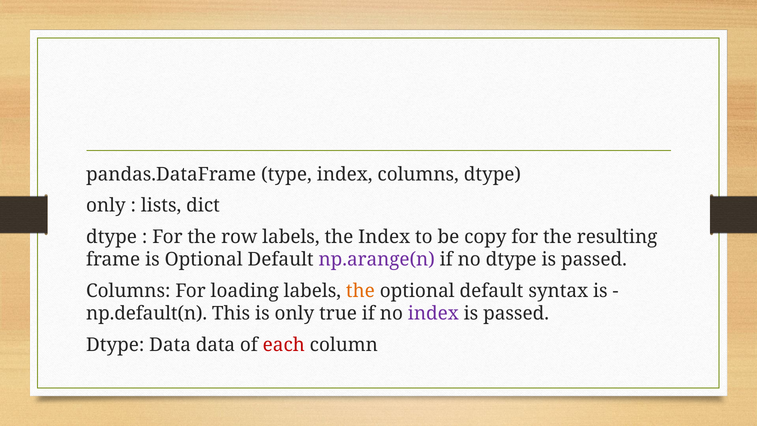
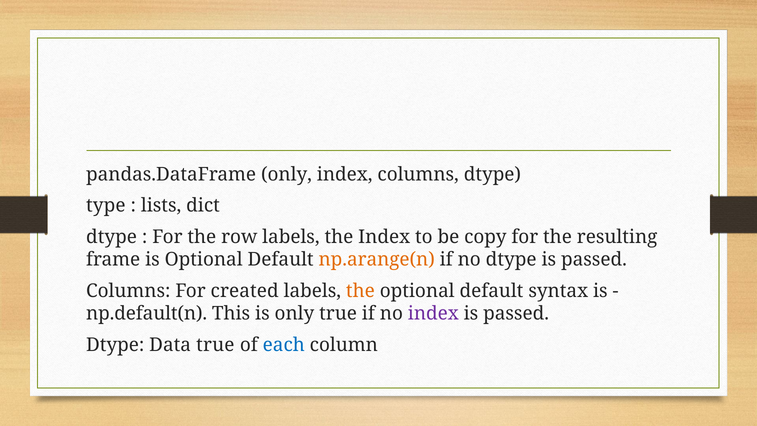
pandas.DataFrame type: type -> only (286, 174)
only: only -> type (106, 206)
np.arange(n colour: purple -> orange (377, 259)
loading: loading -> created (245, 291)
Data data: data -> true (215, 345)
each colour: red -> blue (284, 345)
